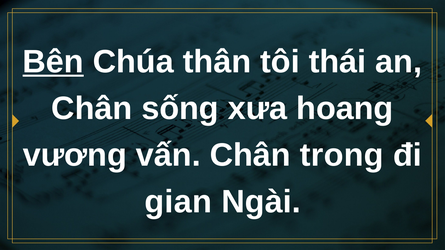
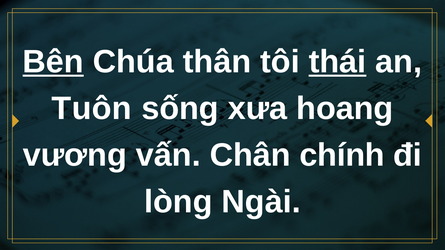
thái underline: none -> present (337, 62)
Chân: Chân -> Tuôn (92, 109)
trong: trong -> chính (342, 155)
gian: gian -> lòng (178, 202)
